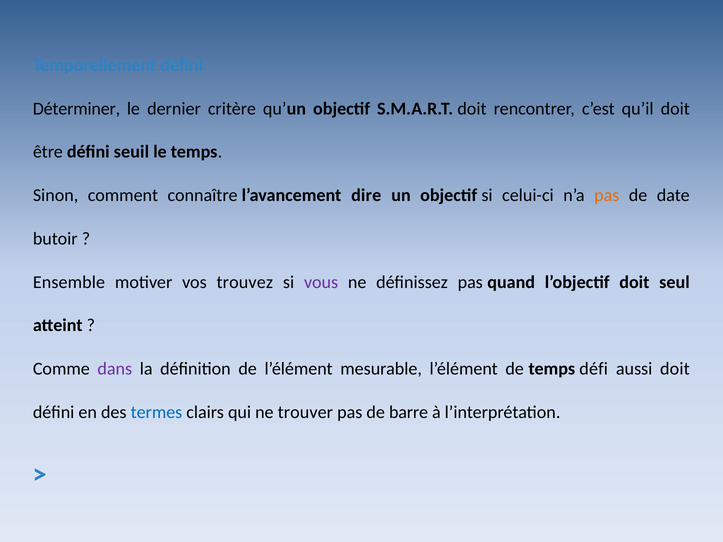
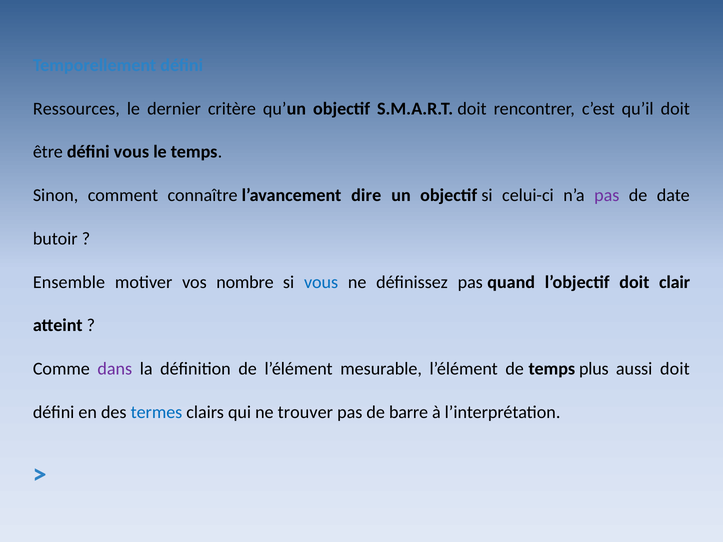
Déterminer: Déterminer -> Ressources (76, 109)
défini seuil: seuil -> vous (131, 152)
pas colour: orange -> purple (607, 195)
trouvez: trouvez -> nombre (245, 282)
vous colour: purple -> blue (321, 282)
seul: seul -> clair (675, 282)
défi: défi -> plus (594, 369)
